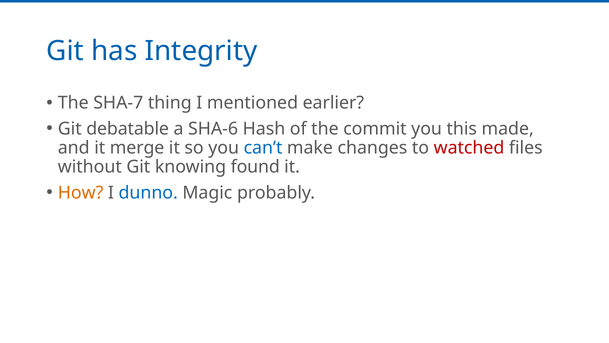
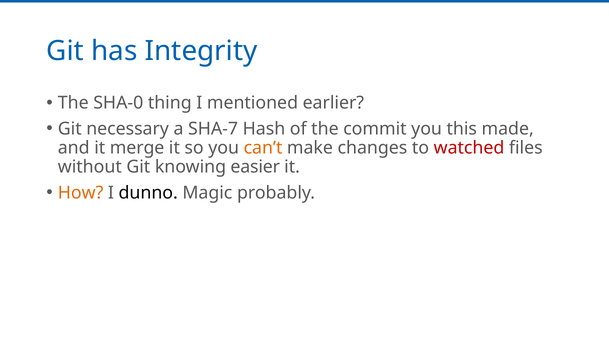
SHA-7: SHA-7 -> SHA-0 (118, 103)
debatable: debatable -> necessary (128, 128)
SHA-6: SHA-6 -> SHA-7 (213, 128)
can’t colour: blue -> orange (263, 148)
found: found -> easier (255, 167)
dunno colour: blue -> black (148, 192)
